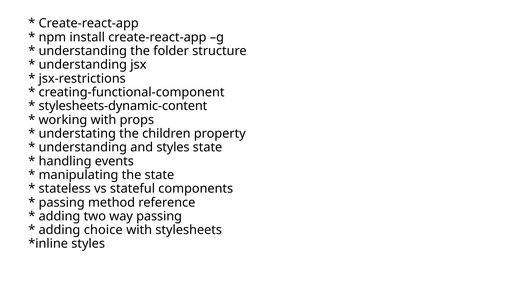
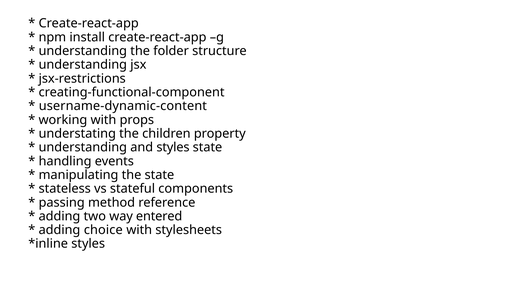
stylesheets-dynamic-content: stylesheets-dynamic-content -> username-dynamic-content (123, 106)
way passing: passing -> entered (159, 216)
